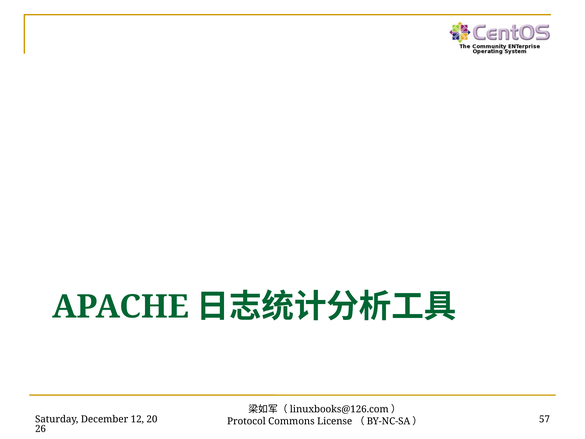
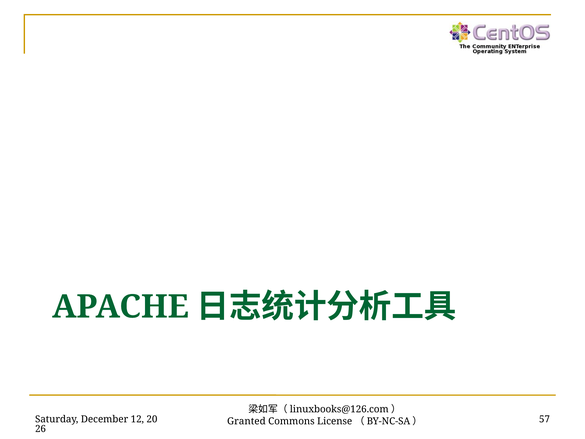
Protocol: Protocol -> Granted (246, 421)
